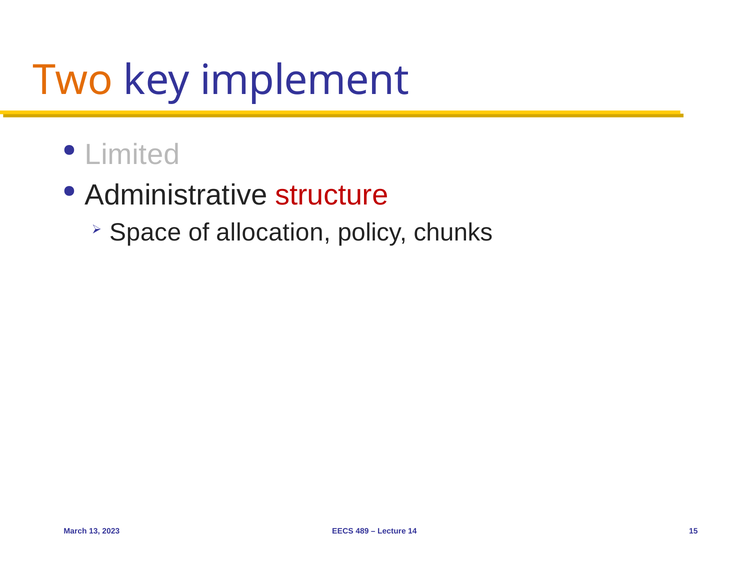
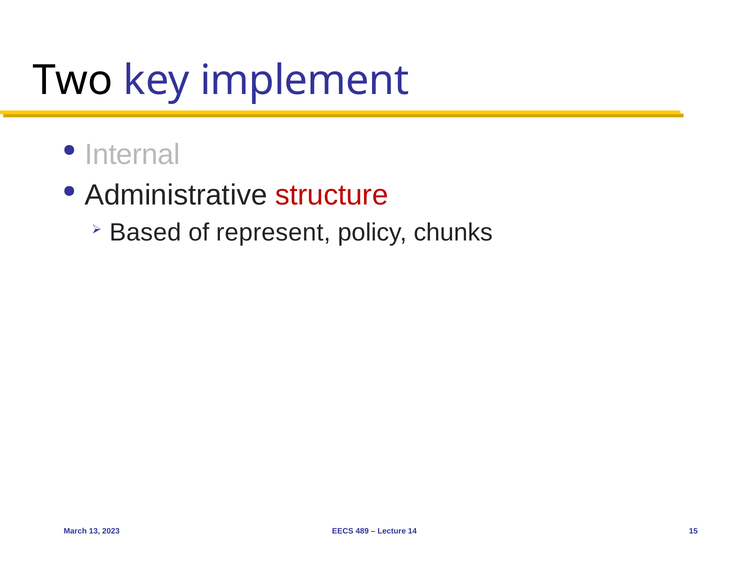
Two colour: orange -> black (73, 80)
Limited: Limited -> Internal (133, 154)
Space: Space -> Based (145, 232)
allocation: allocation -> represent (273, 232)
